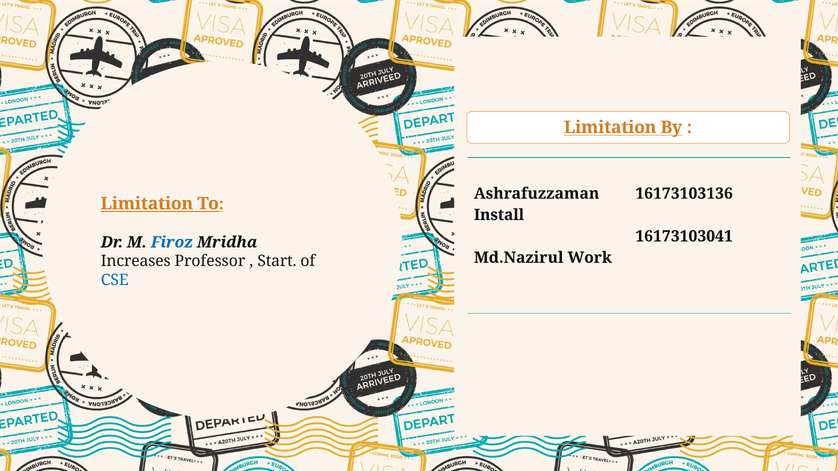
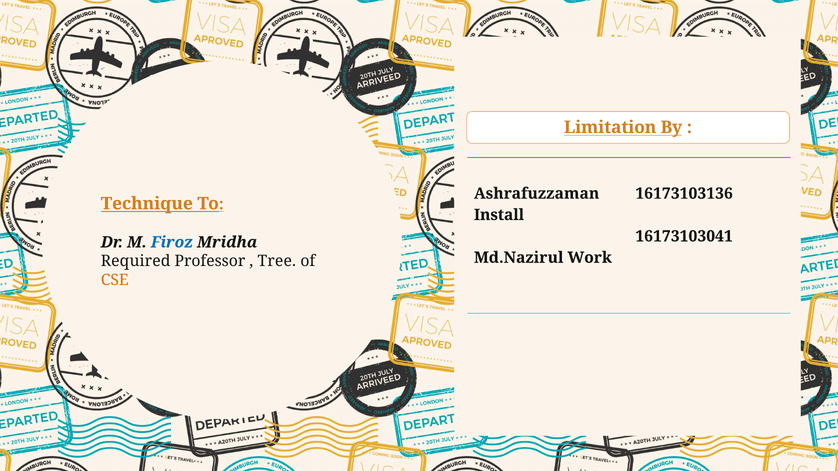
Limitation: Limitation -> Technique (147, 204)
Increases: Increases -> Required (136, 261)
Start: Start -> Tree (277, 261)
CSE colour: blue -> orange (115, 280)
